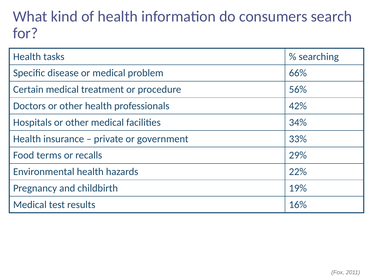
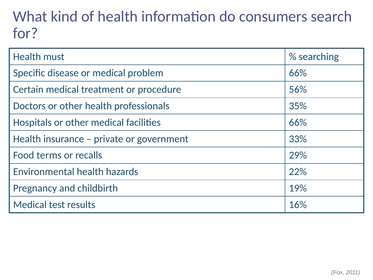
tasks: tasks -> must (54, 57)
42%: 42% -> 35% (298, 106)
facilities 34%: 34% -> 66% (298, 122)
